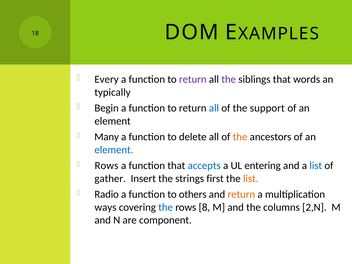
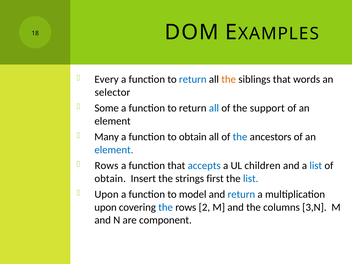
return colour: purple -> blue (193, 79)
the colour: purple -> orange (229, 79)
typically: typically -> selector (112, 92)
Begin: Begin -> Some (107, 108)
to delete: delete -> obtain (193, 137)
the colour: orange -> blue (240, 137)
entering: entering -> children (263, 166)
gather: gather -> obtain (110, 178)
list colour: orange -> blue (251, 178)
Radio: Radio -> Upon (107, 194)
others: others -> model (193, 194)
return colour: orange -> blue (241, 194)
ways: ways -> upon (106, 207)
8: 8 -> 2 (204, 207)
2,N: 2,N -> 3,N (314, 207)
